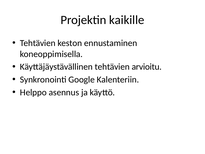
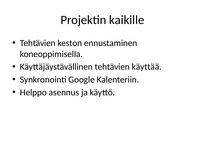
arvioitu: arvioitu -> käyttää (147, 67)
